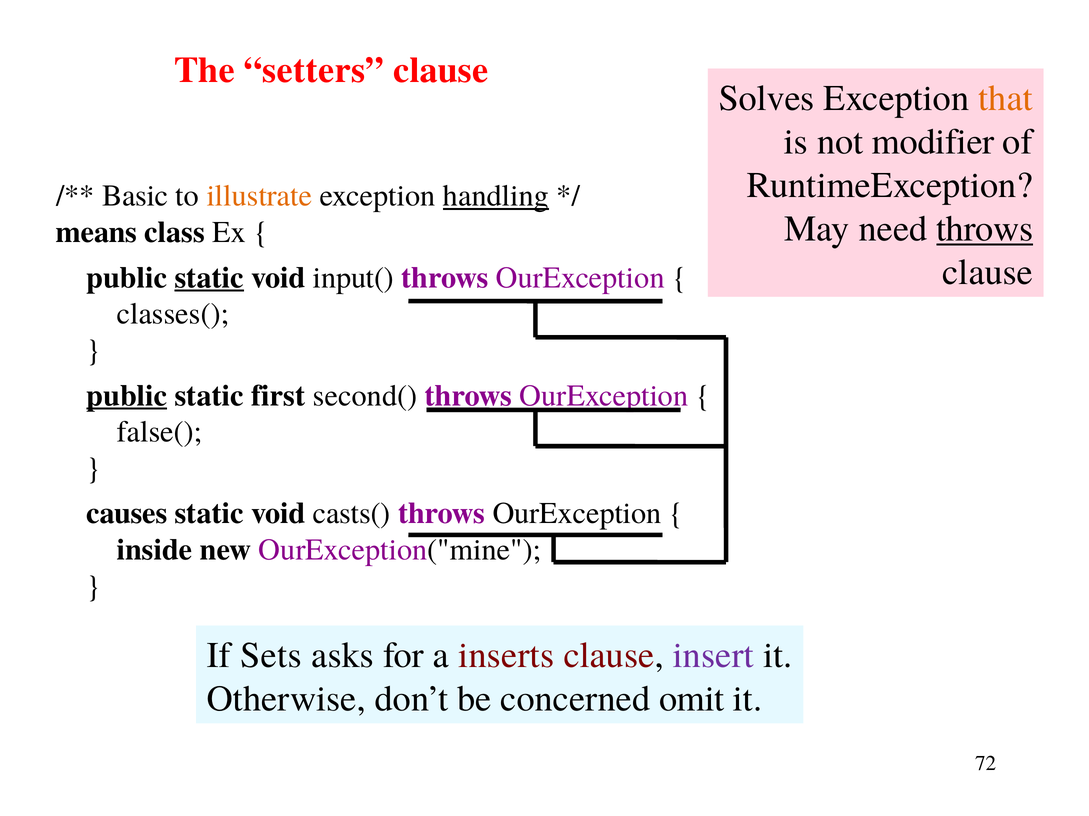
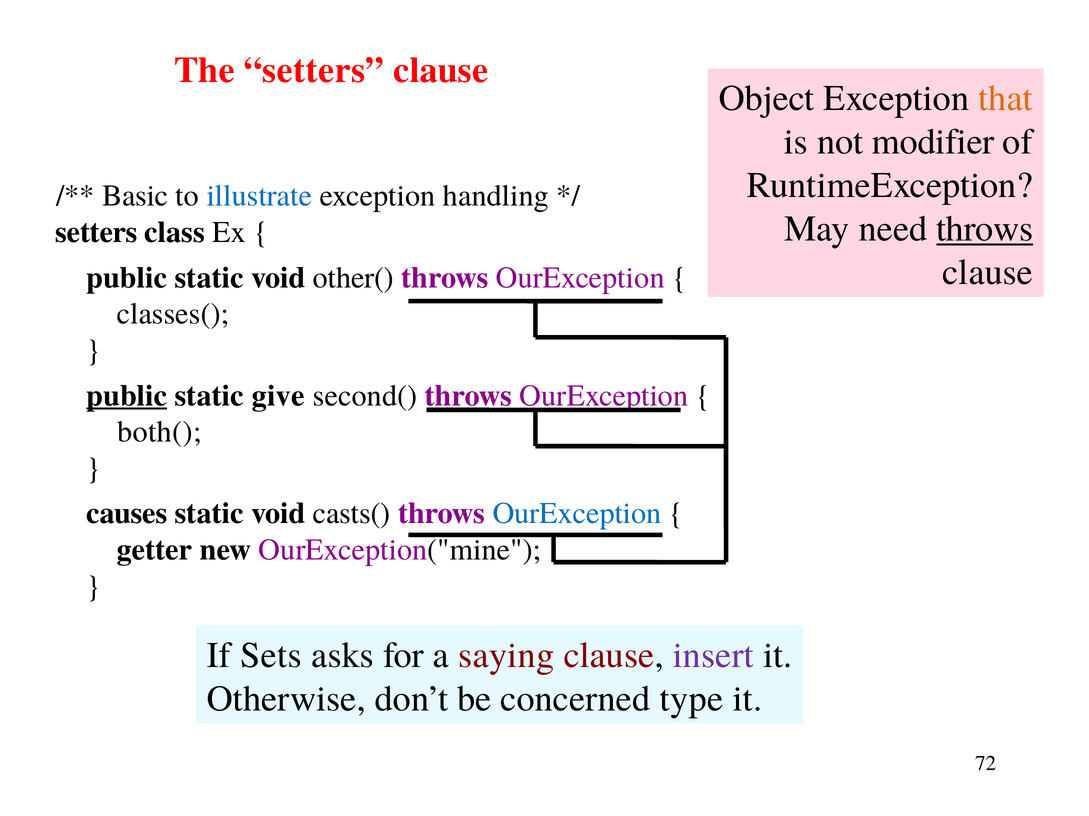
Solves: Solves -> Object (767, 98)
illustrate colour: orange -> blue (259, 196)
handling underline: present -> none (496, 196)
means: means -> setters (97, 232)
static underline: present -> none (209, 278)
input(: input( -> other( (354, 278)
first: first -> give (278, 396)
false(: false( -> both( (159, 432)
OurException colour: black -> blue (577, 514)
inside: inside -> getter (154, 550)
inserts: inserts -> saying (506, 656)
omit: omit -> type (691, 699)
